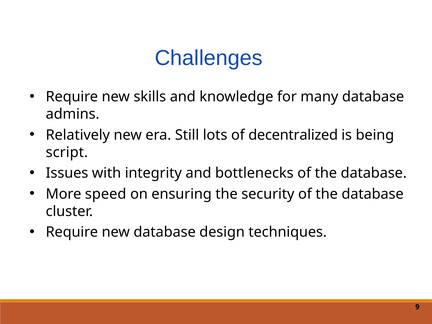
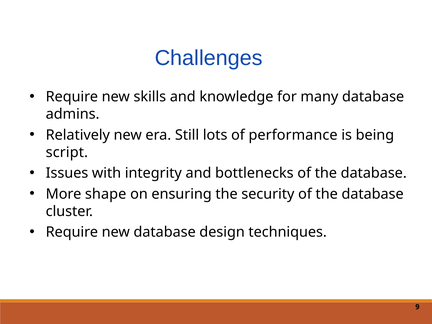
decentralized: decentralized -> performance (293, 135)
speed: speed -> shape (106, 194)
